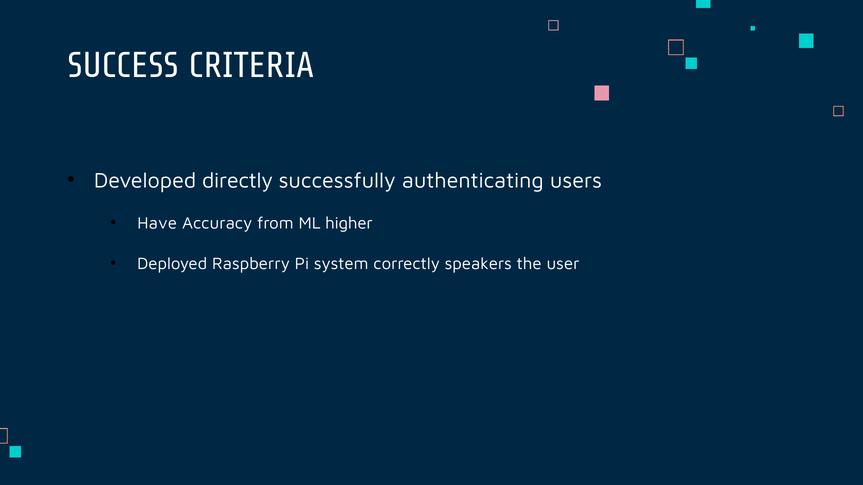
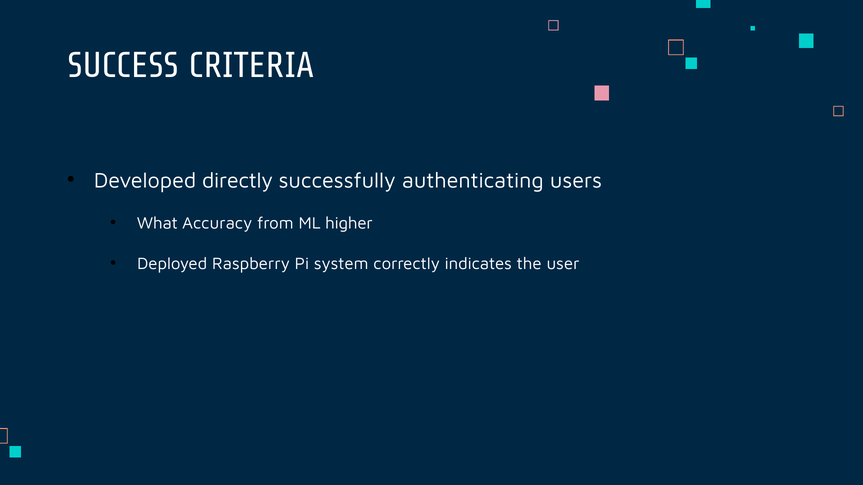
Have: Have -> What (157, 223)
speakers: speakers -> indicates (478, 264)
